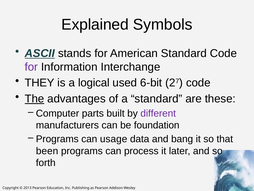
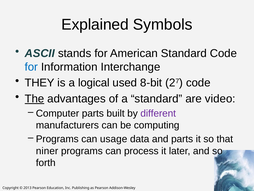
ASCII underline: present -> none (40, 53)
for colour: purple -> blue (31, 67)
6-bit: 6-bit -> 8-bit (151, 83)
these: these -> video (220, 98)
foundation: foundation -> computing (157, 125)
and bang: bang -> parts (182, 139)
been: been -> niner (47, 151)
